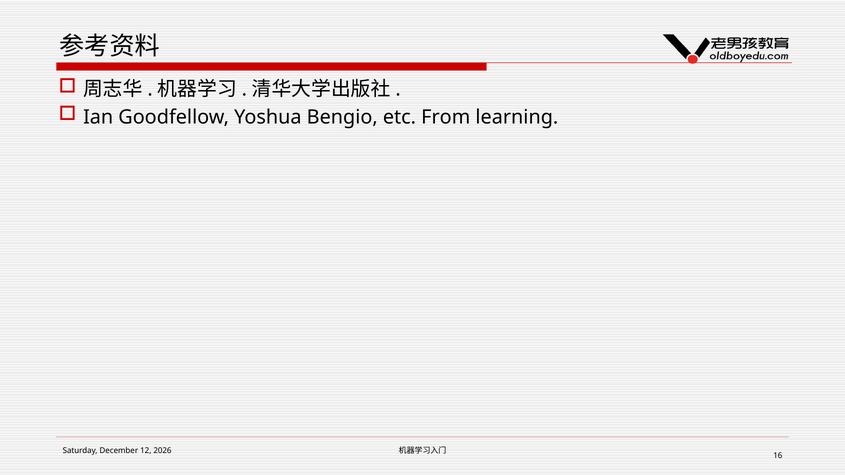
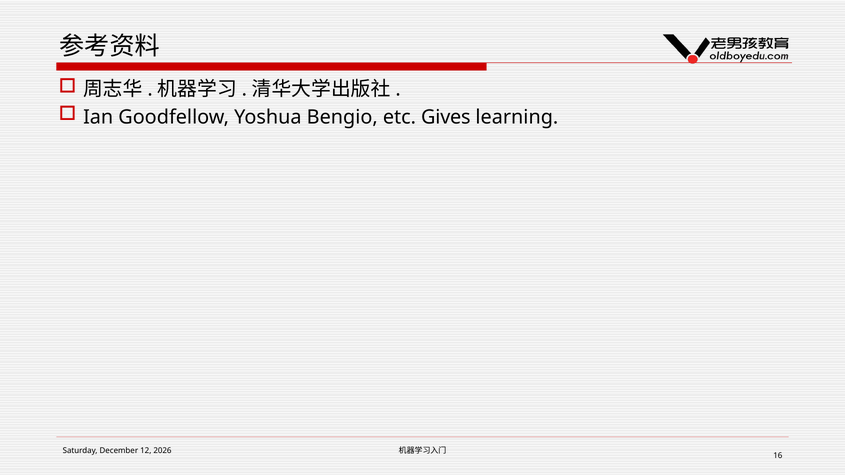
From: From -> Gives (446, 117)
